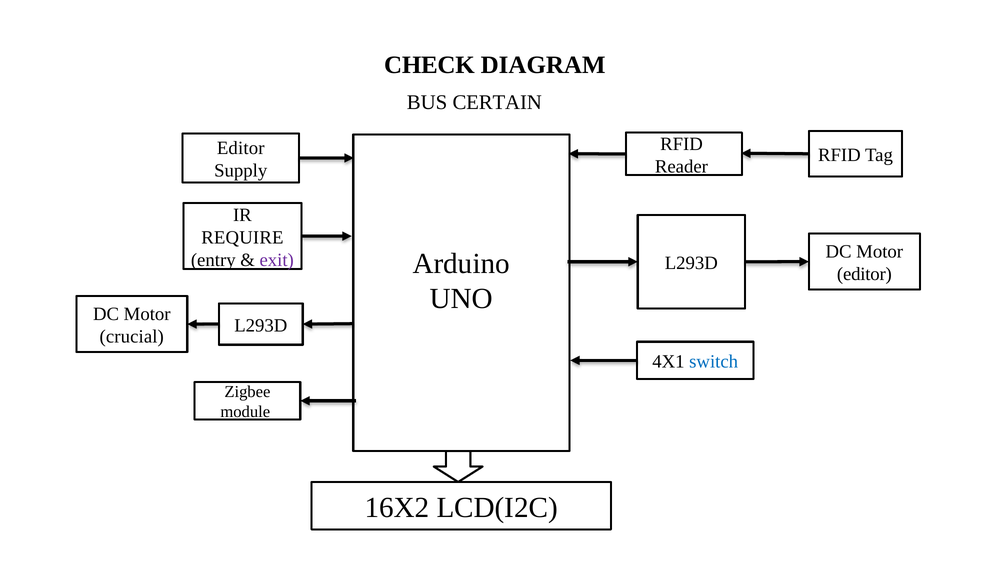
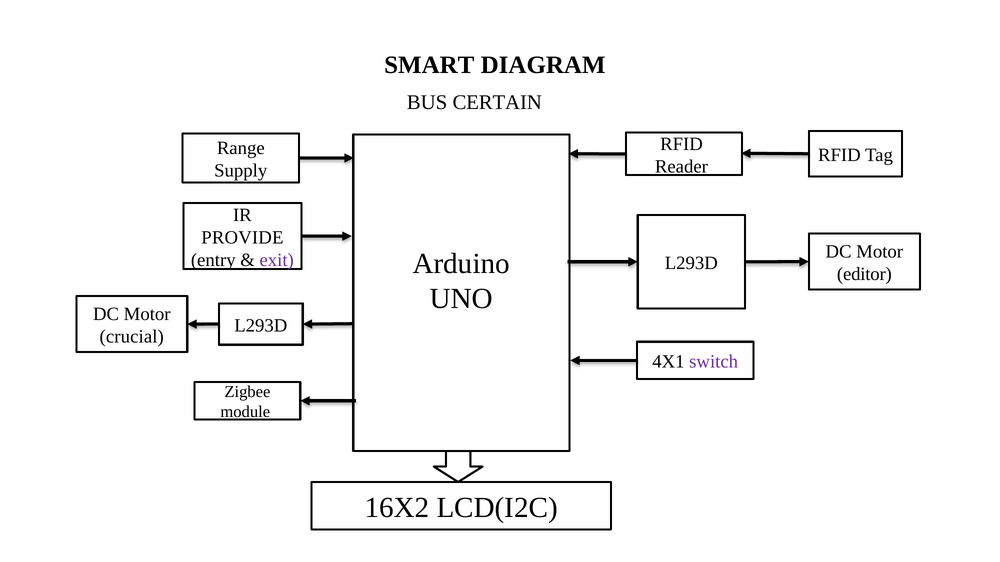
CHECK: CHECK -> SMART (429, 65)
Editor: Editor -> Range (241, 148)
REQUIRE: REQUIRE -> PROVIDE (242, 238)
switch colour: blue -> purple (714, 362)
